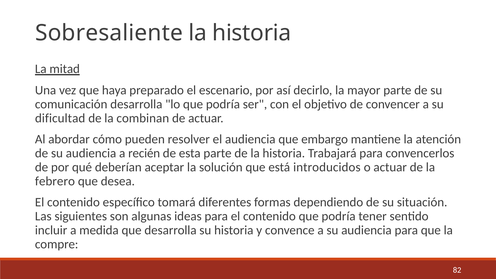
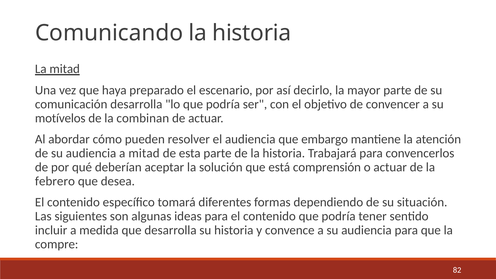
Sobresaliente: Sobresaliente -> Comunicando (109, 33)
dificultad: dificultad -> motívelos (60, 118)
a recién: recién -> mitad (144, 153)
introducidos: introducidos -> comprensión (327, 167)
